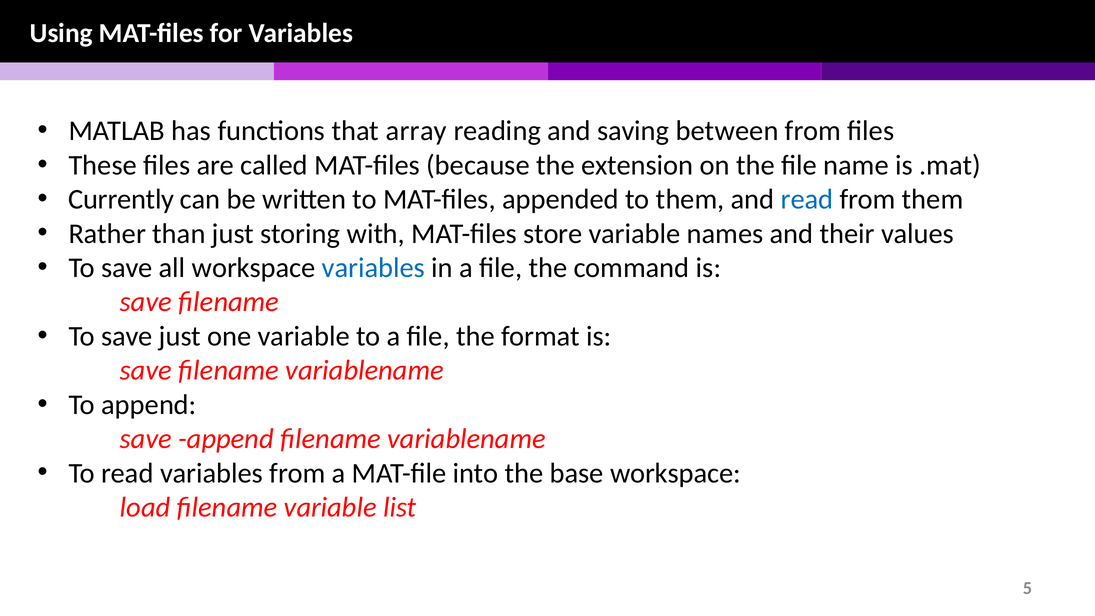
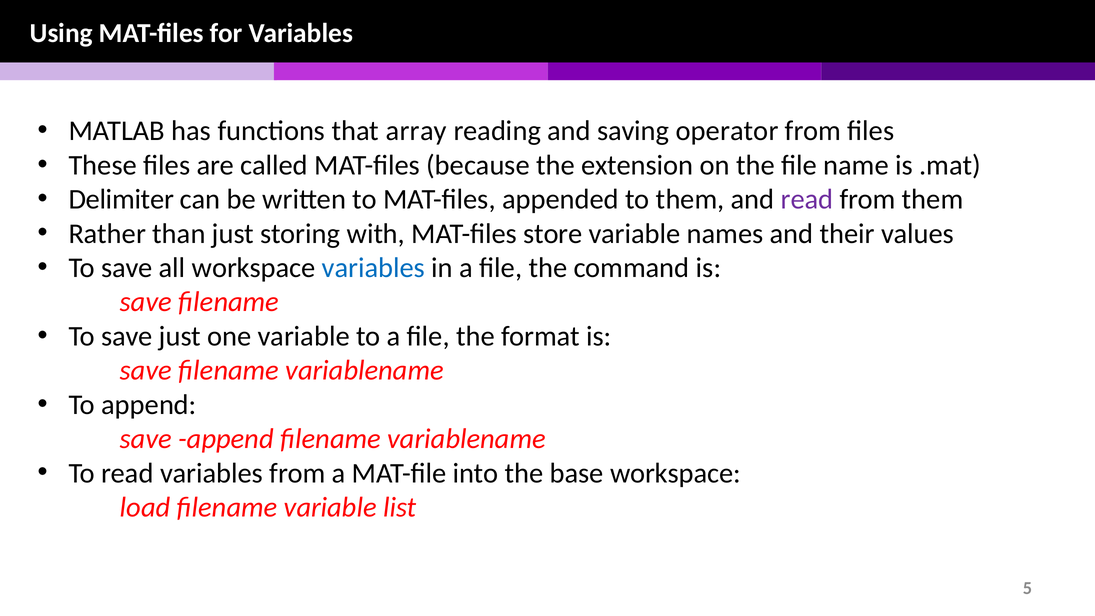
between: between -> operator (727, 131)
Currently: Currently -> Delimiter (121, 199)
read colour: blue -> purple (807, 199)
